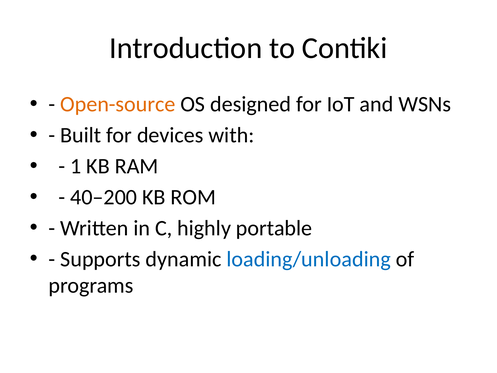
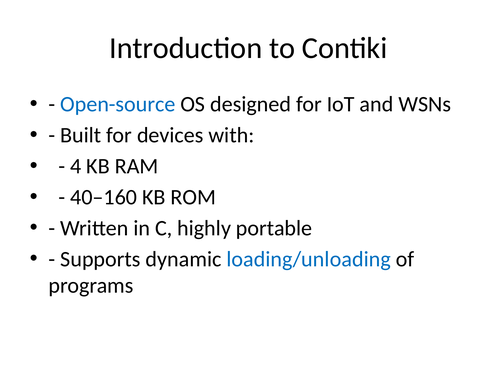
Open-source colour: orange -> blue (118, 104)
1: 1 -> 4 (76, 166)
40–200: 40–200 -> 40–160 (104, 197)
